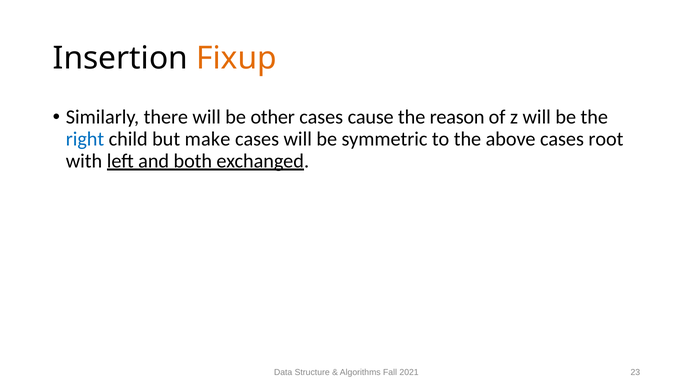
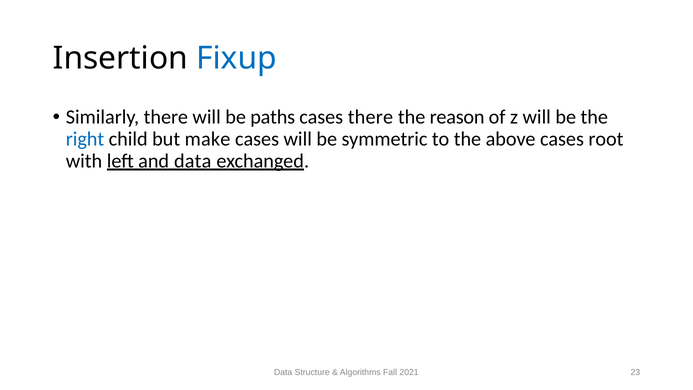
Fixup colour: orange -> blue (236, 58)
other: other -> paths (273, 117)
cases cause: cause -> there (370, 117)
and both: both -> data (193, 161)
